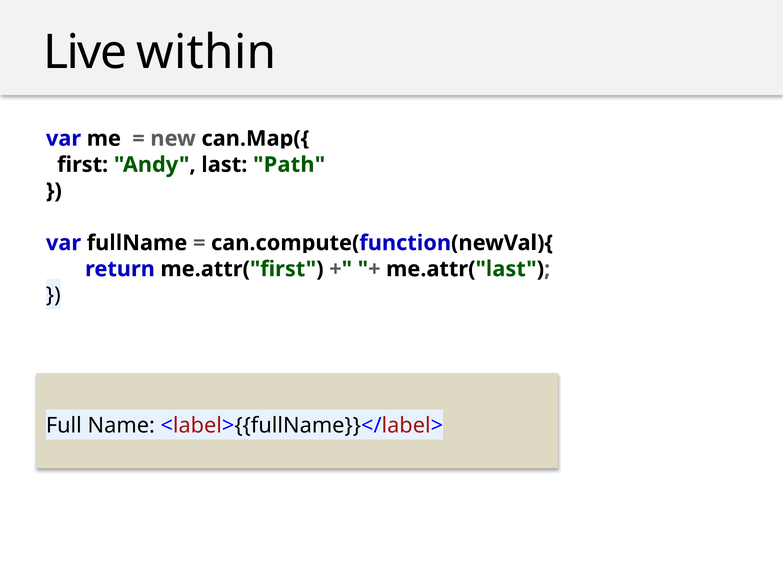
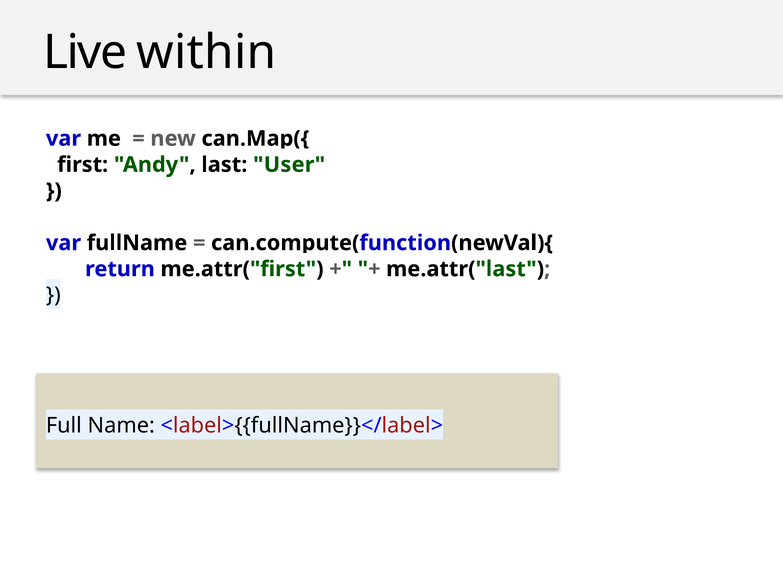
Path: Path -> User (289, 165)
